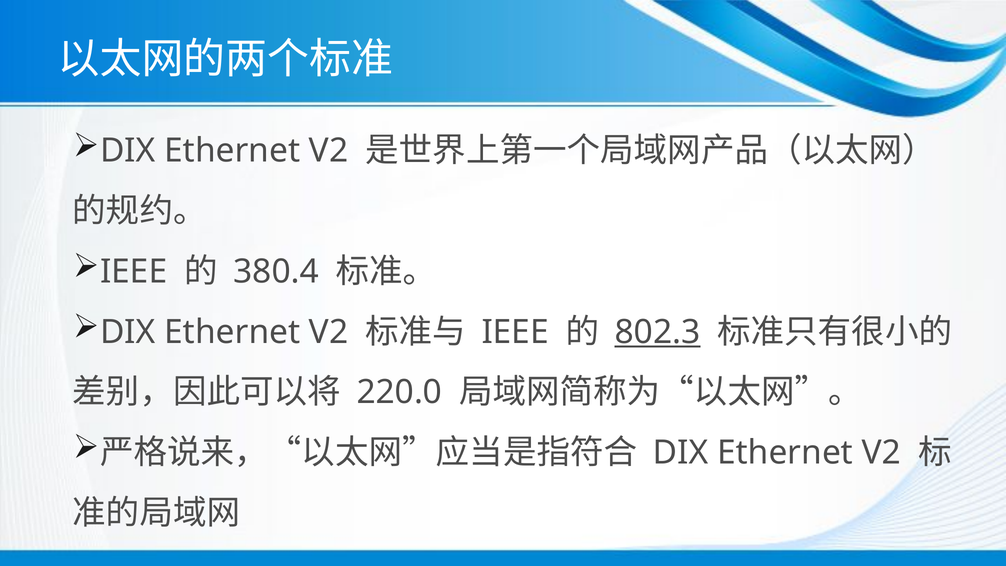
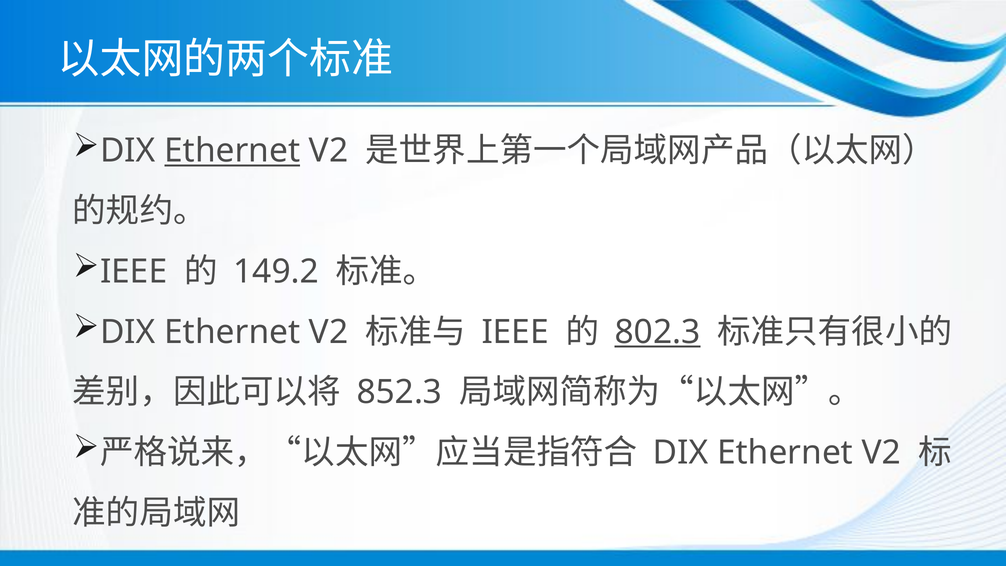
Ethernet underline: none -> present (232, 151)
380.4: 380.4 -> 149.2 (276, 272)
220.0: 220.0 -> 852.3 (399, 392)
